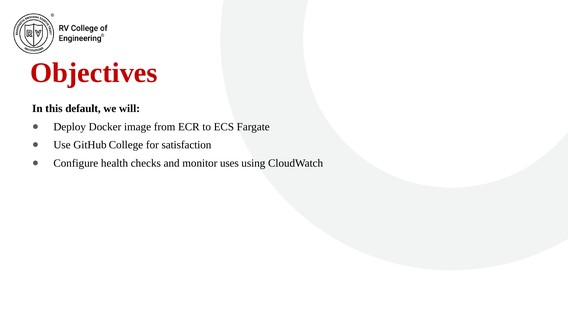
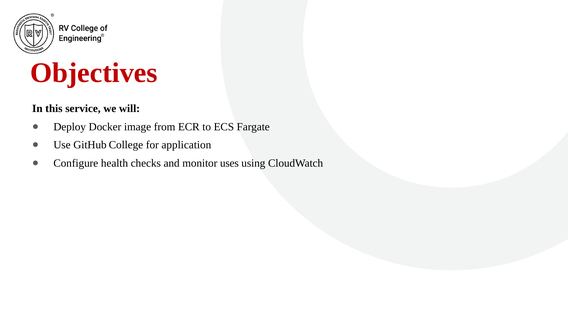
default: default -> service (83, 109)
satisfaction: satisfaction -> application (186, 145)
